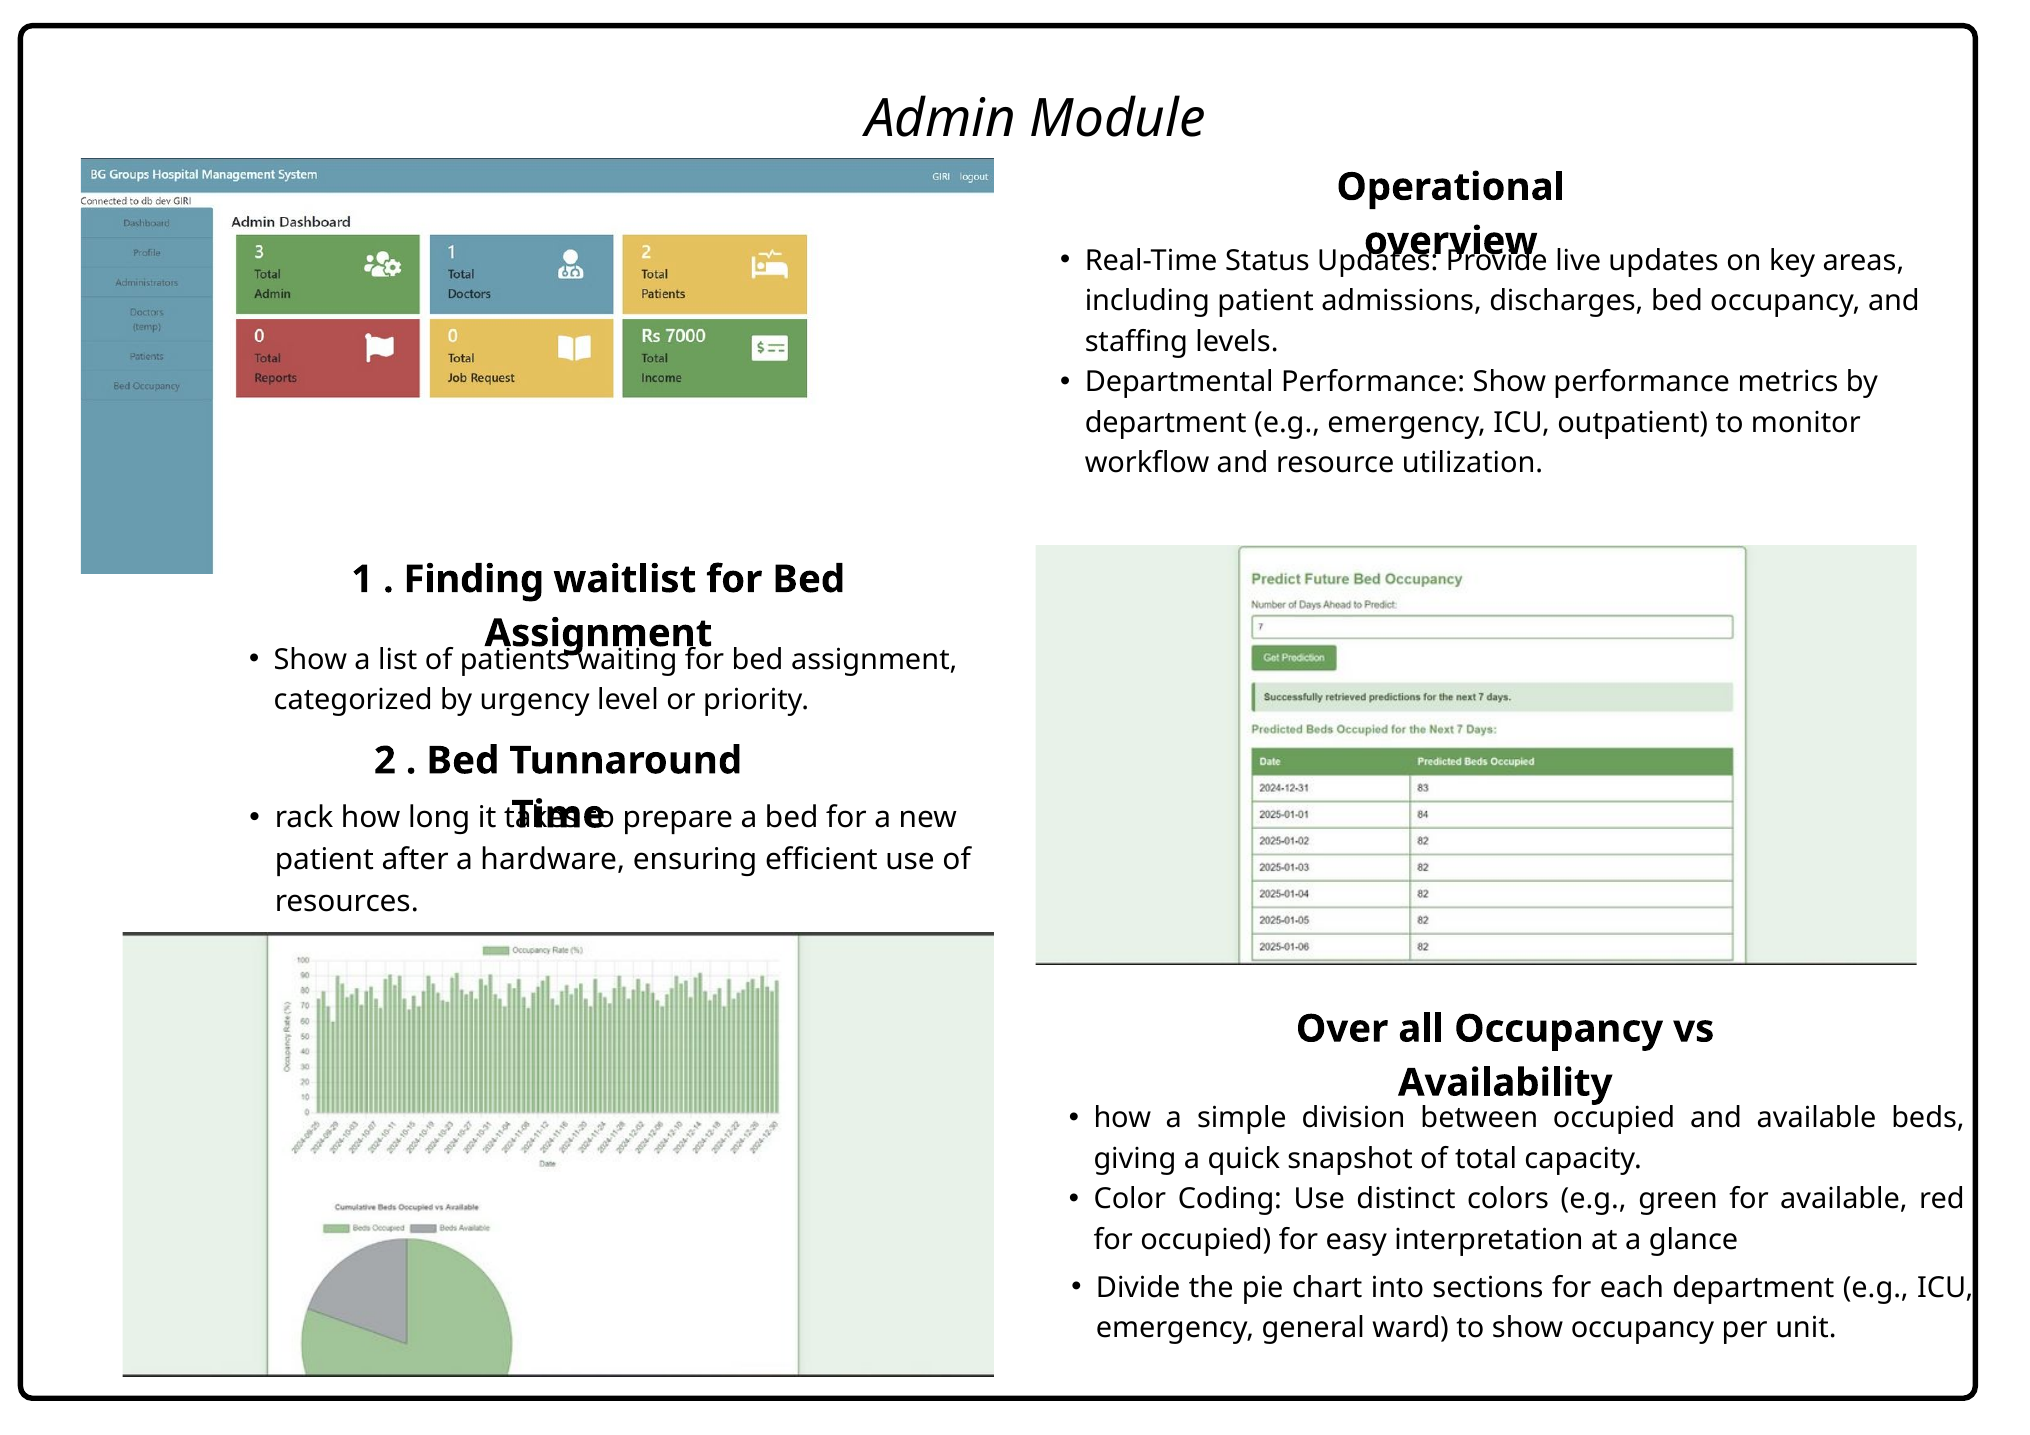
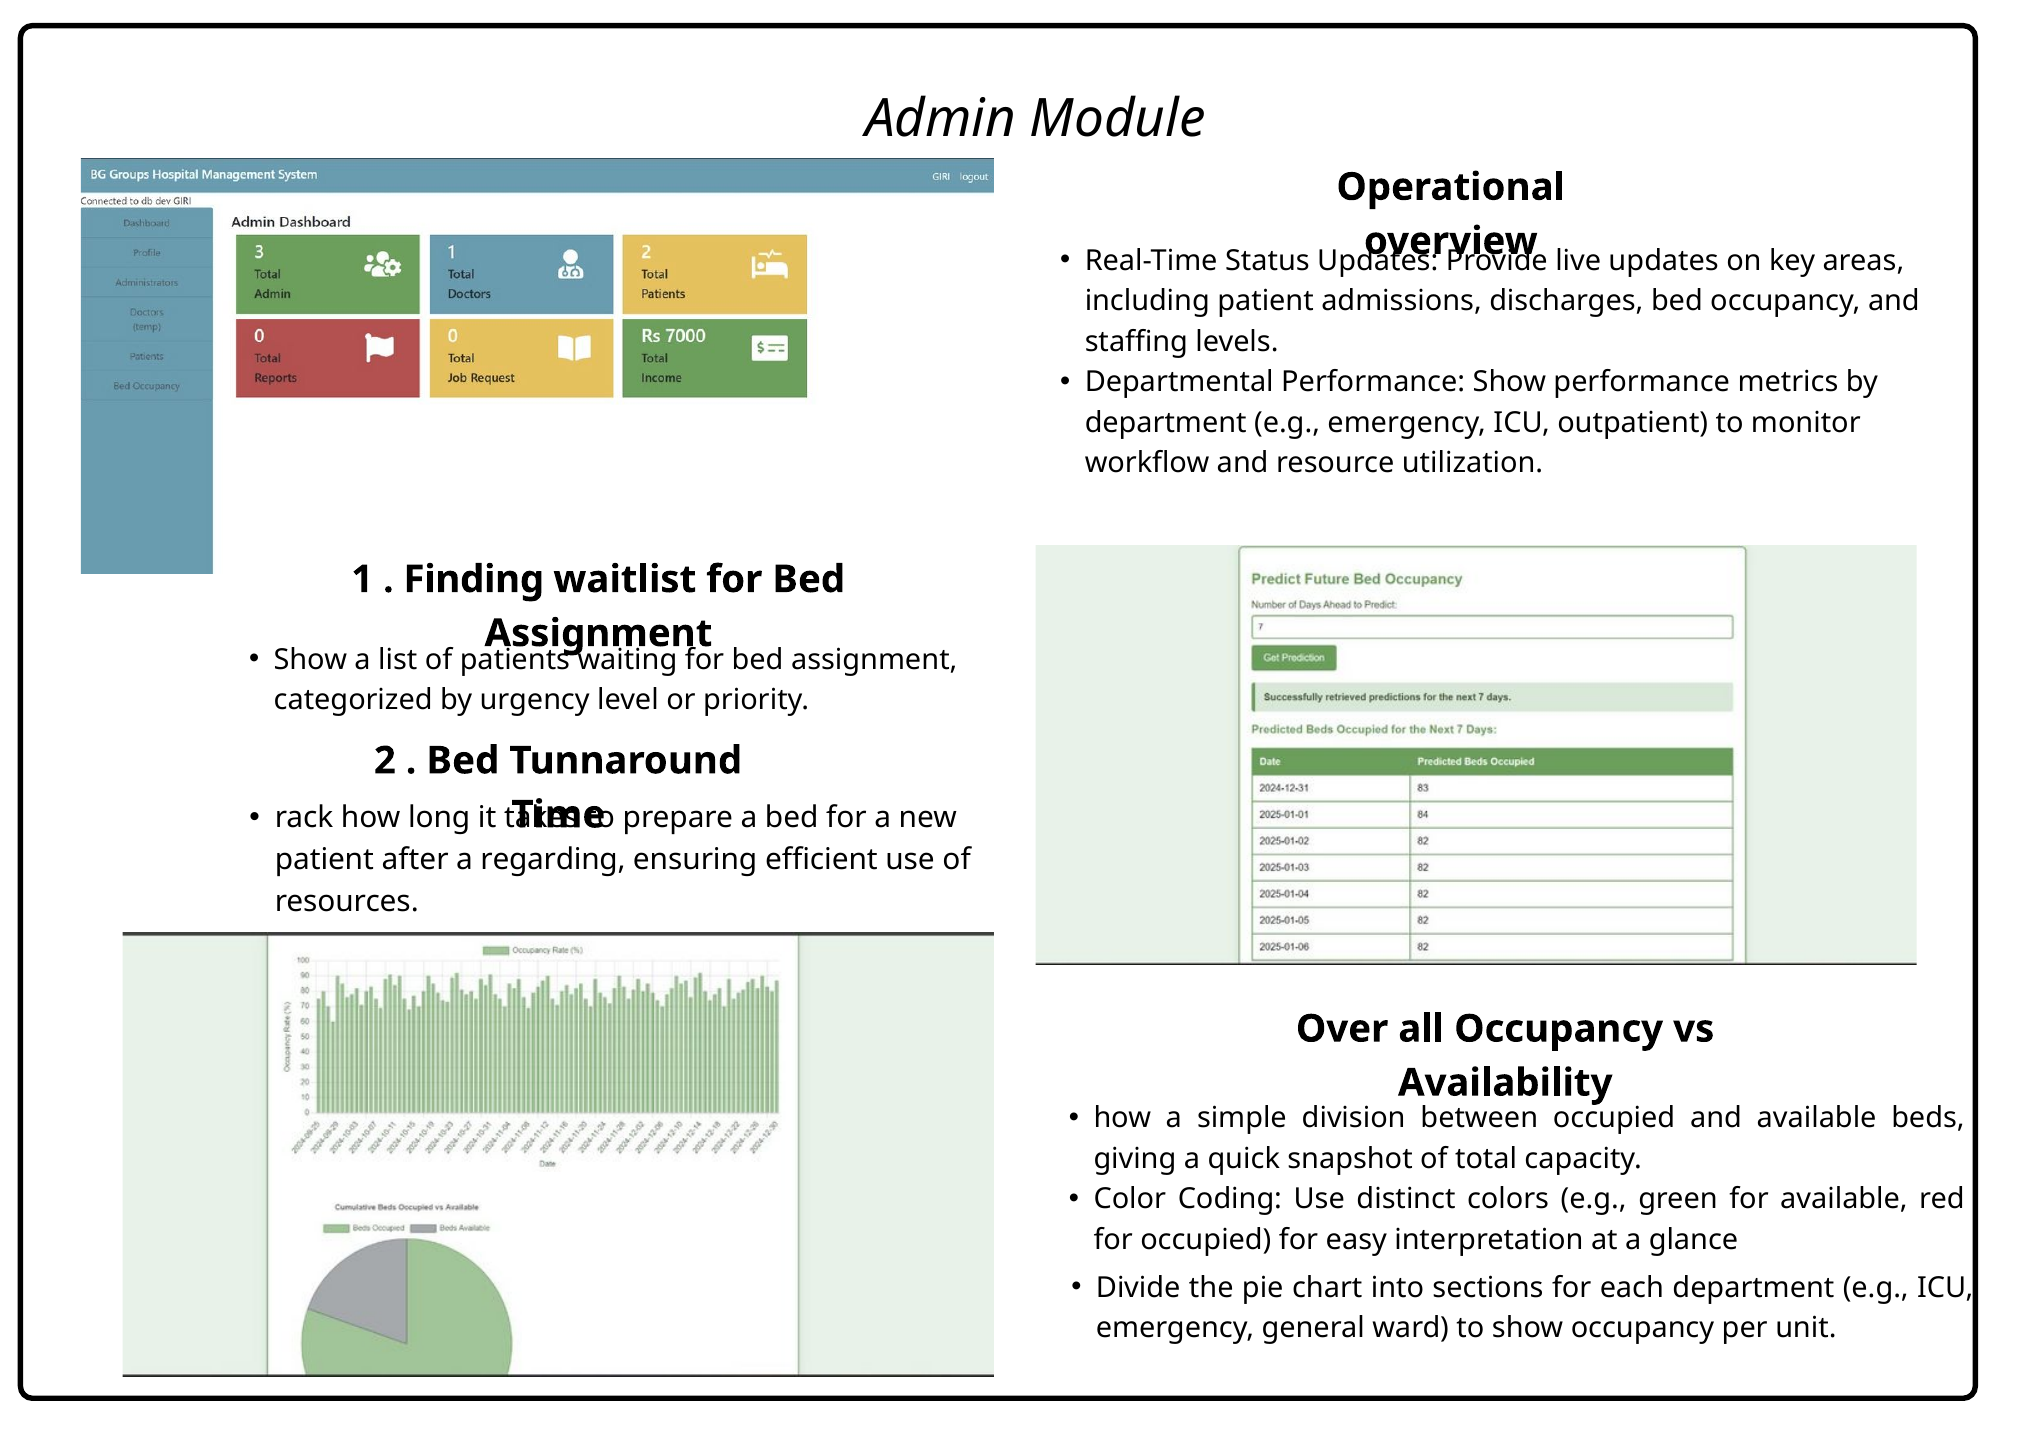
hardware: hardware -> regarding (553, 860)
